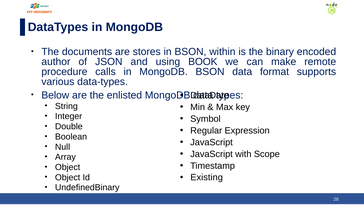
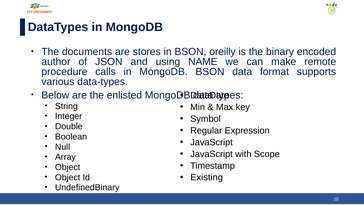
within: within -> oreilly (222, 52)
BOOK: BOOK -> NAME (203, 62)
